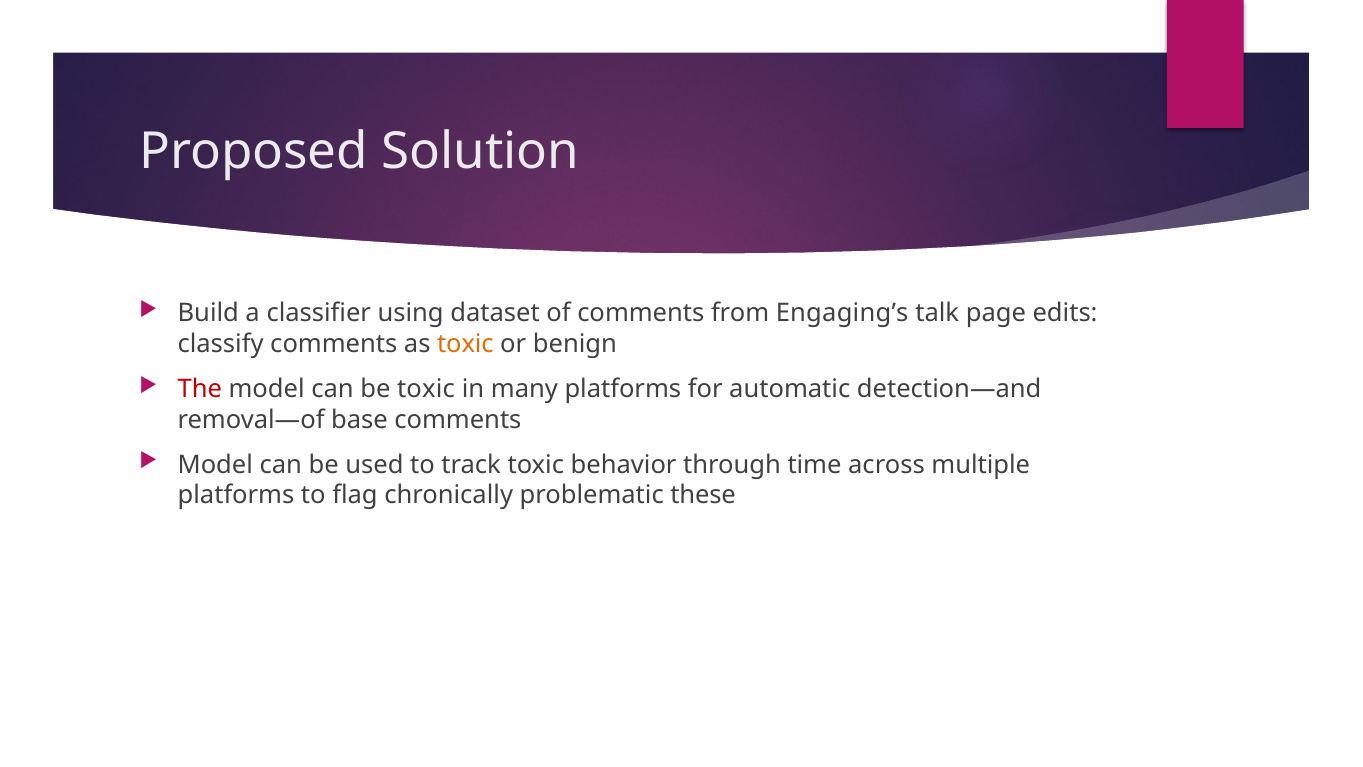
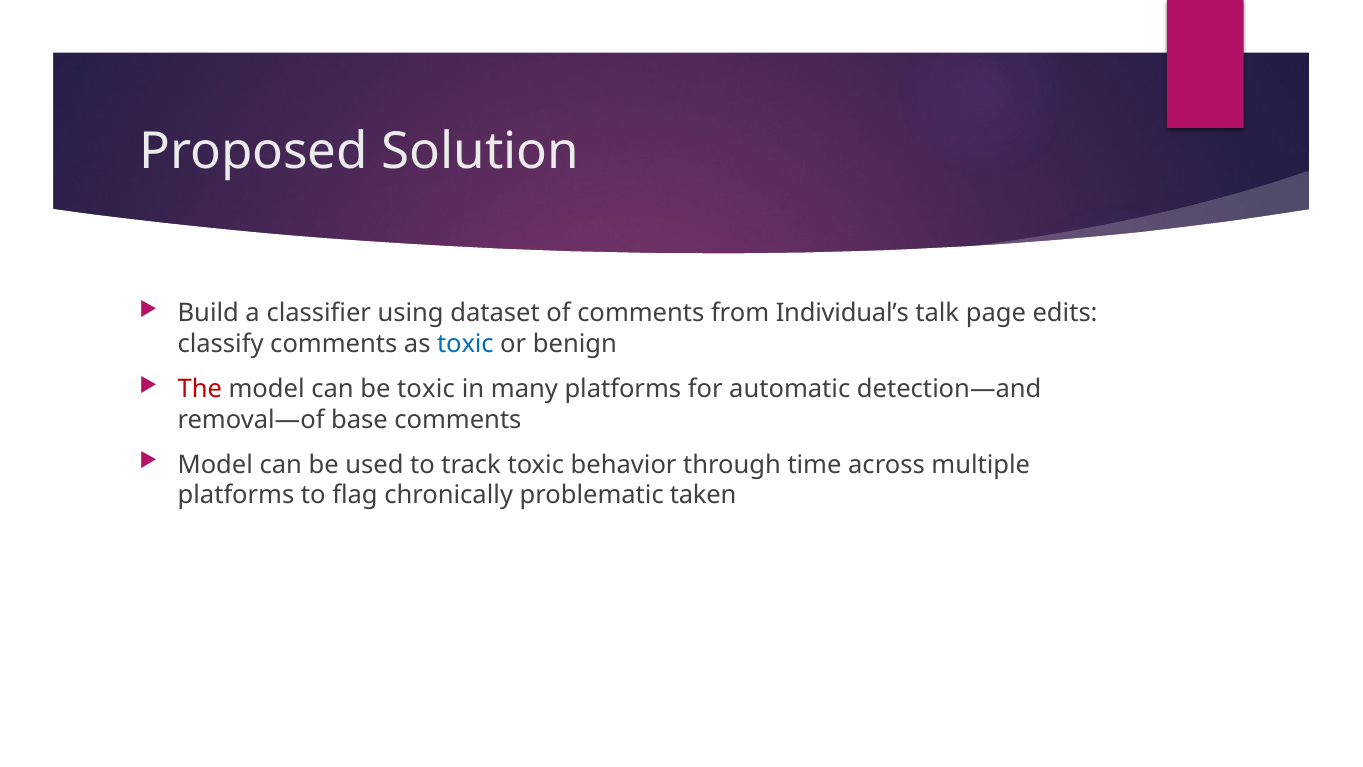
Engaging’s: Engaging’s -> Individual’s (842, 313)
toxic colour: orange -> blue (465, 344)
these: these -> taken (703, 495)
